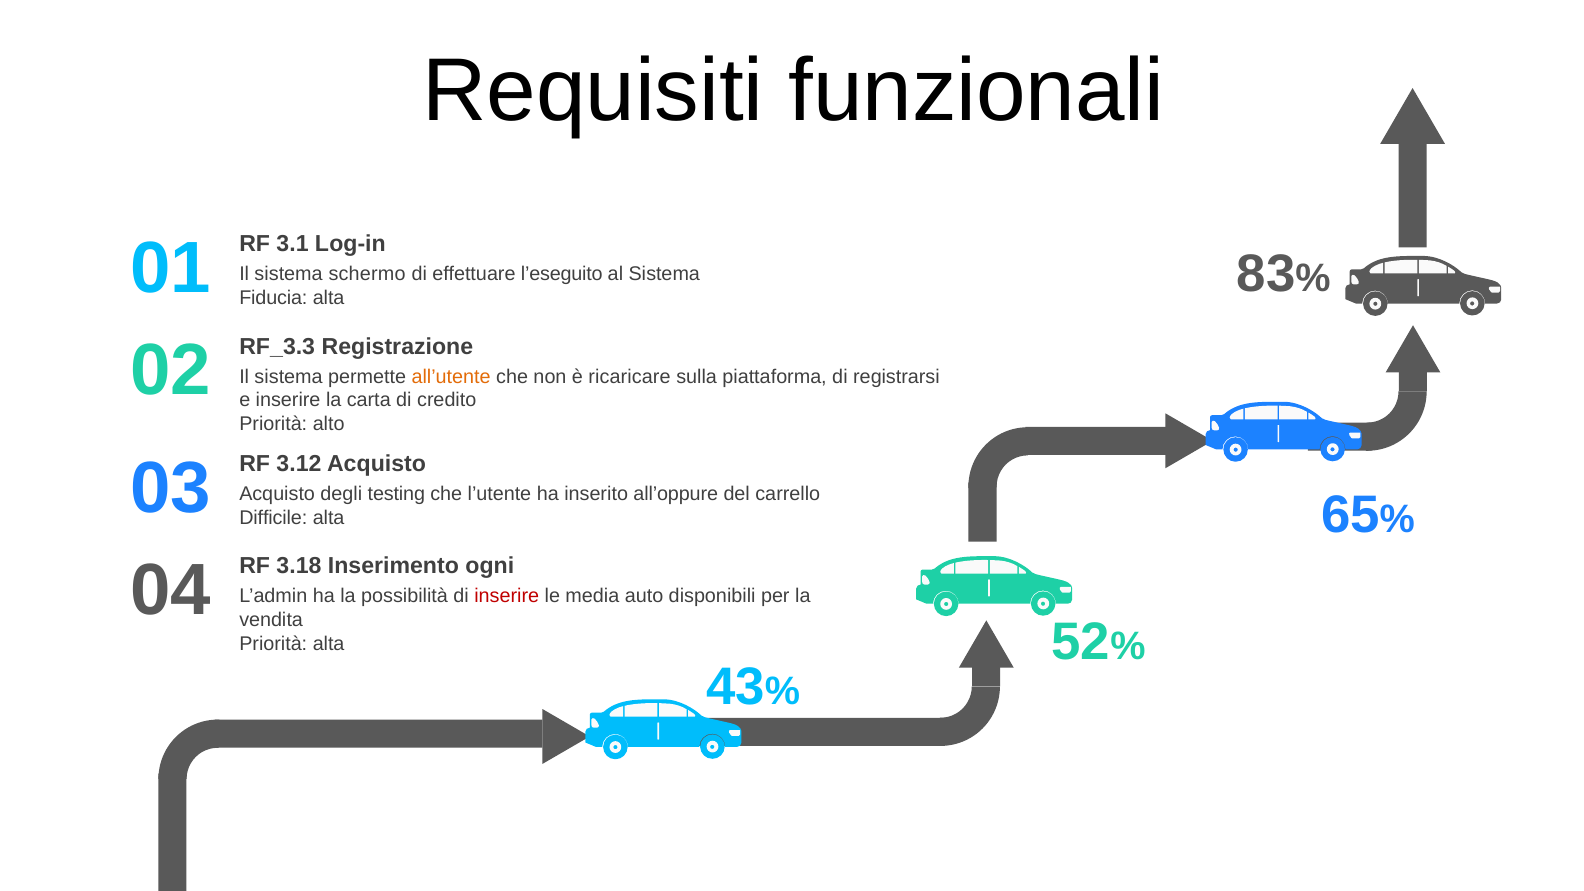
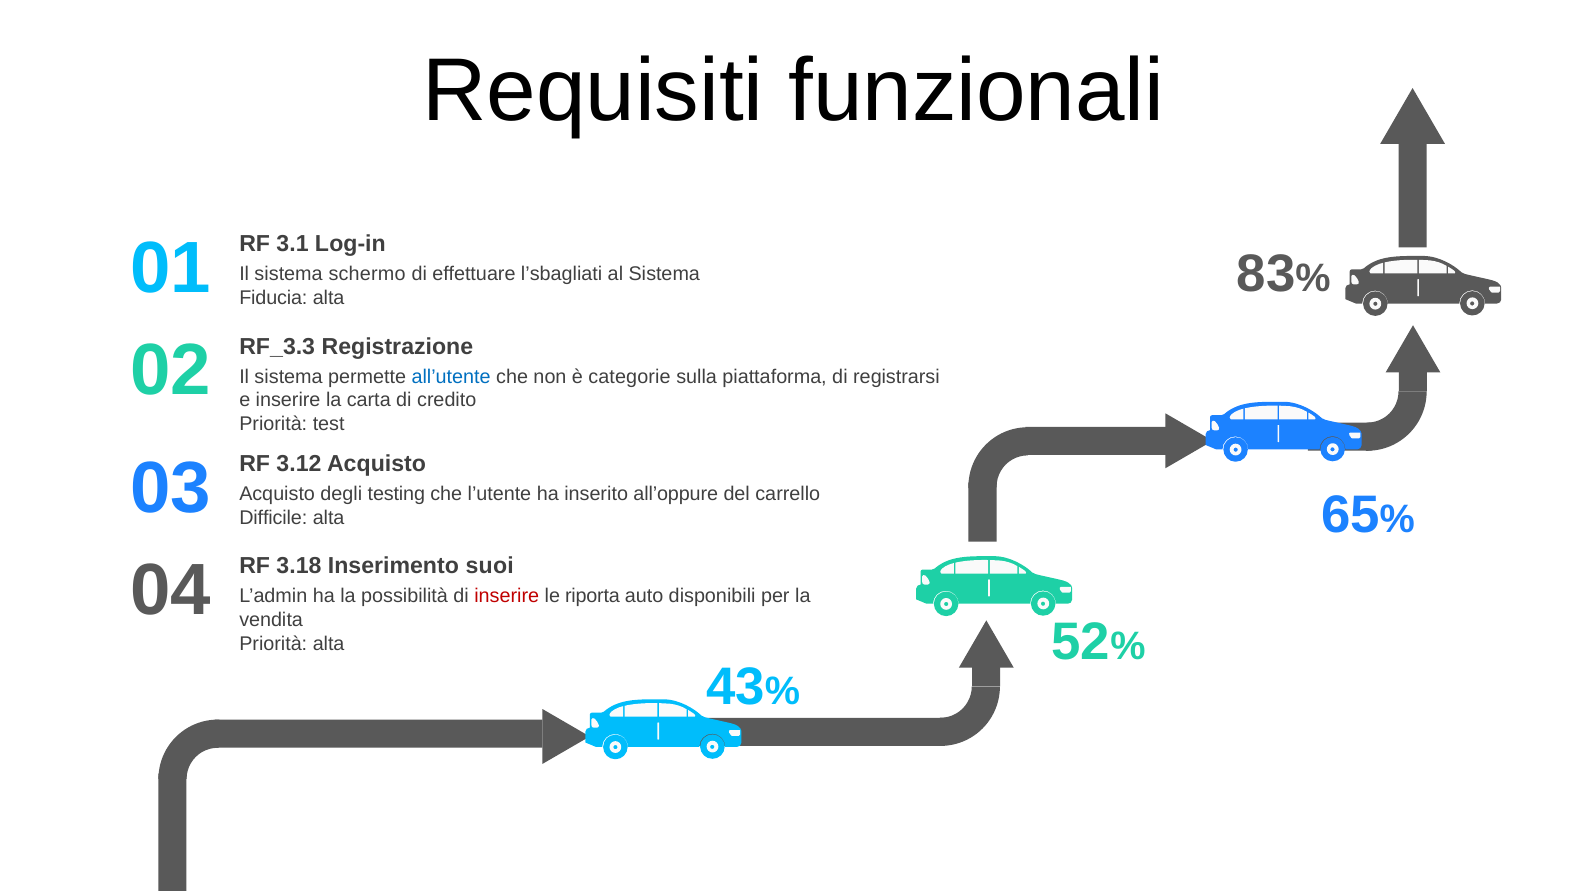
l’eseguito: l’eseguito -> l’sbagliati (562, 274)
all’utente colour: orange -> blue (451, 377)
ricaricare: ricaricare -> categorie (630, 377)
alto: alto -> test (329, 424)
ogni: ogni -> suoi (490, 566)
media: media -> riporta (592, 596)
